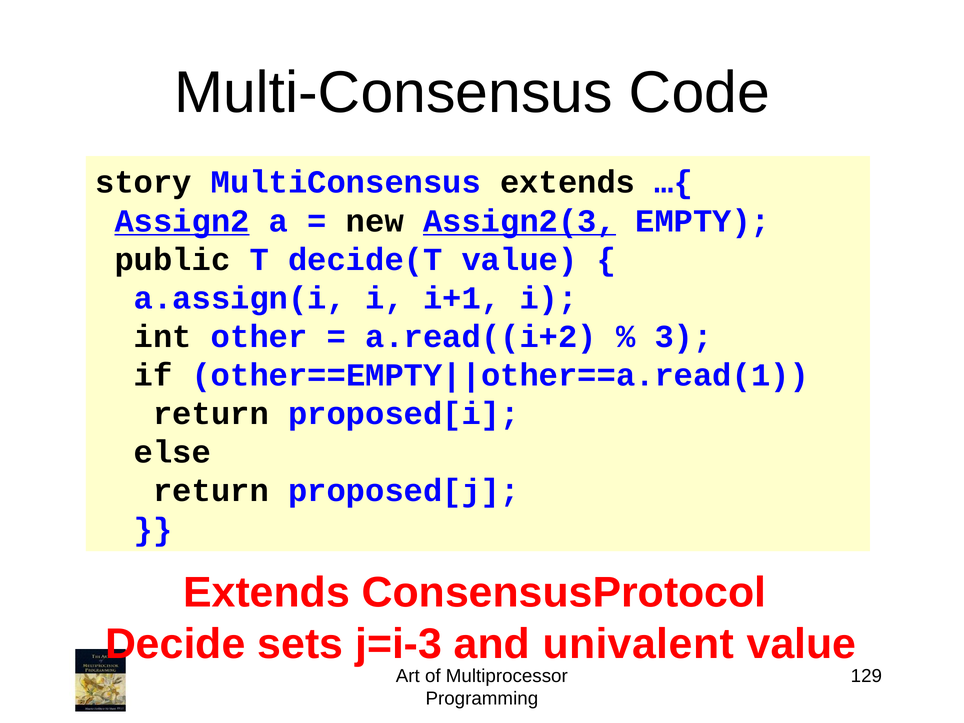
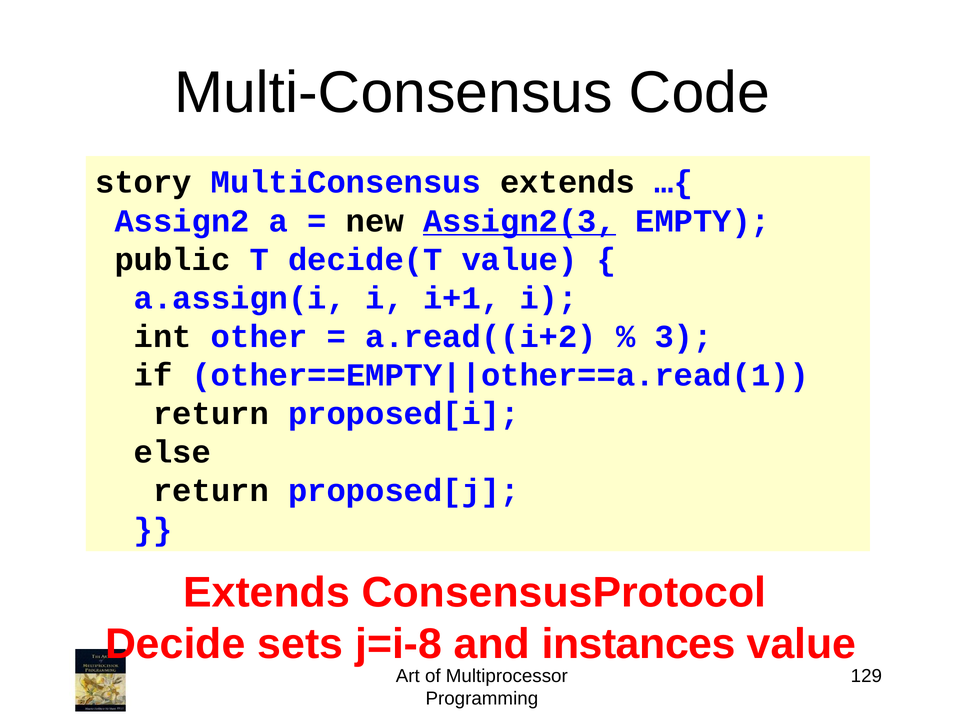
Assign2 underline: present -> none (182, 221)
j=i-3: j=i-3 -> j=i-8 (399, 644)
univalent: univalent -> instances (639, 644)
